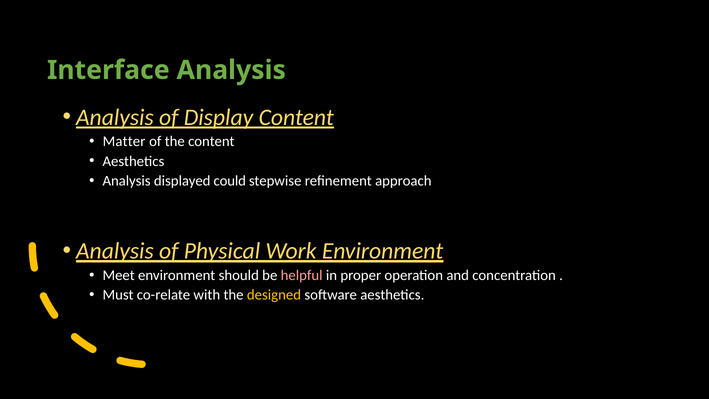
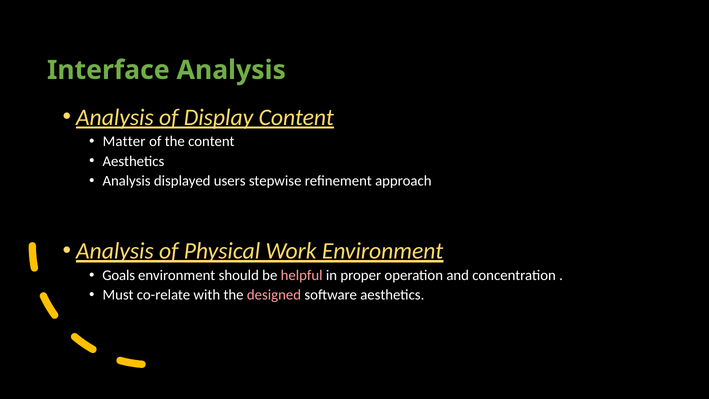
could: could -> users (230, 181)
Meet: Meet -> Goals (119, 275)
designed colour: yellow -> pink (274, 295)
